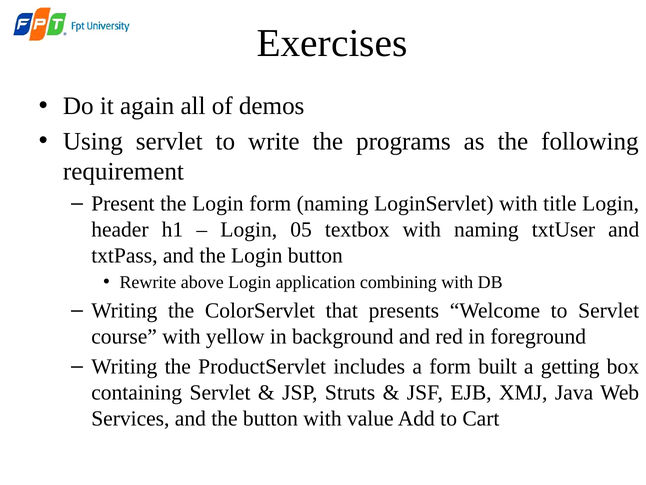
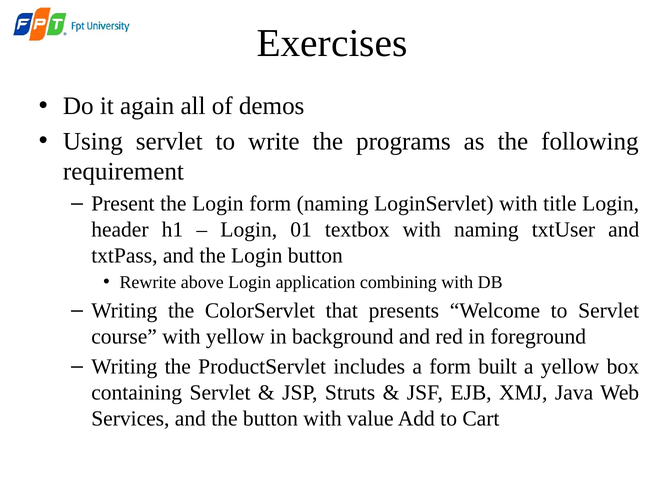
05: 05 -> 01 (301, 229)
a getting: getting -> yellow (570, 366)
